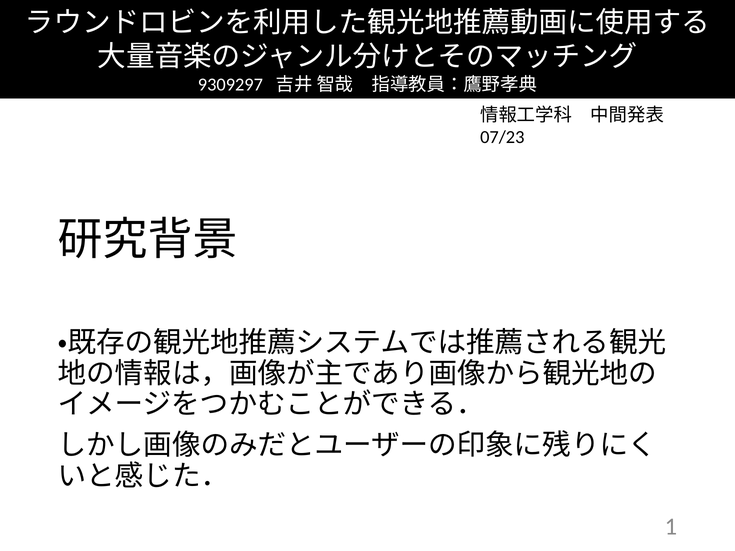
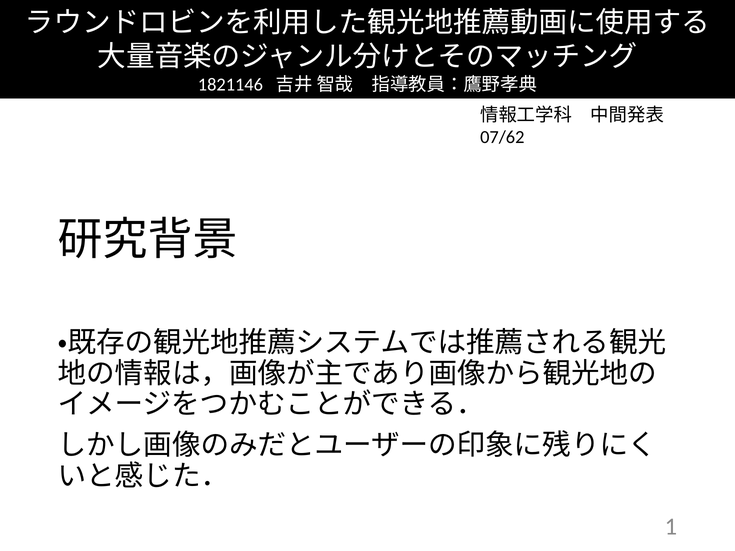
9309297: 9309297 -> 1821146 (230, 85)
07/23: 07/23 -> 07/62 (502, 137)
